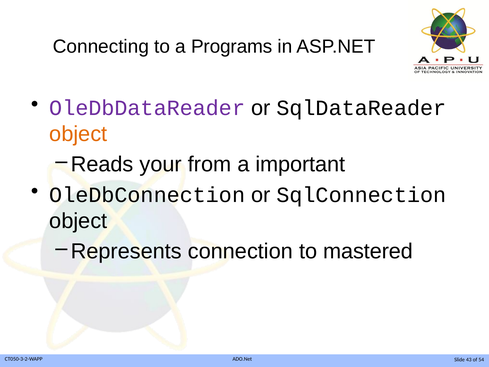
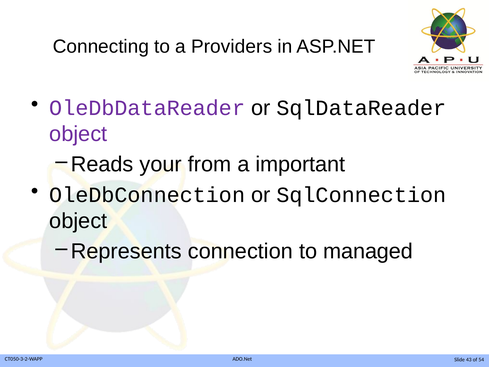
Programs: Programs -> Providers (232, 47)
object colour: orange -> purple (78, 134)
mastered: mastered -> managed (368, 251)
